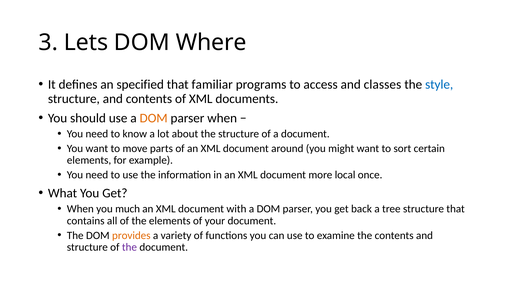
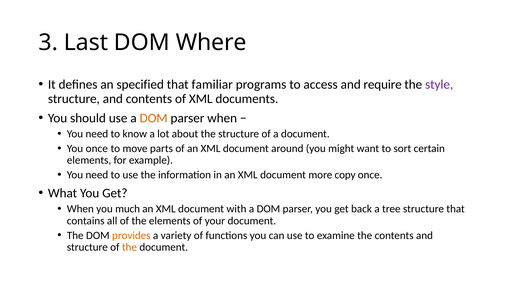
Lets: Lets -> Last (86, 42)
classes: classes -> require (383, 85)
style colour: blue -> purple (439, 85)
You want: want -> once (97, 148)
local: local -> copy (345, 175)
the colour: purple -> orange (129, 247)
